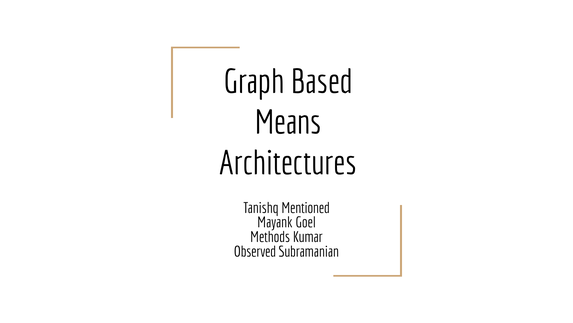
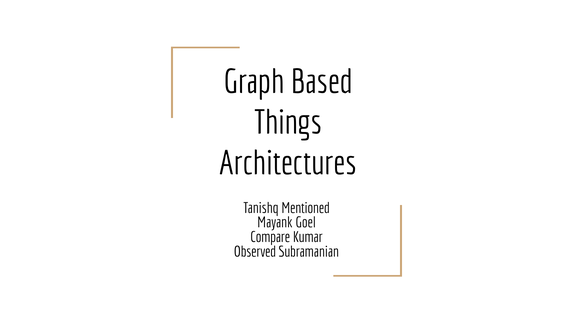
Means: Means -> Things (288, 122)
Methods: Methods -> Compare (270, 237)
